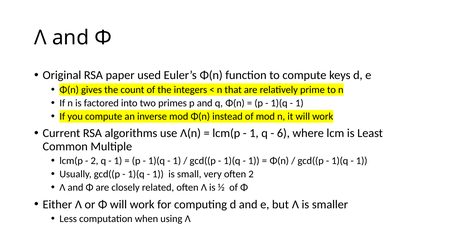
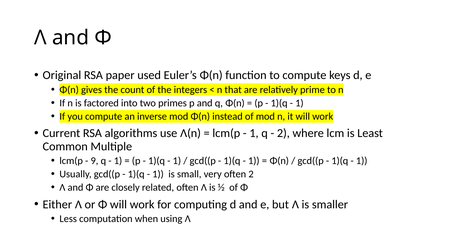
6: 6 -> 2 (283, 134)
2: 2 -> 9 (94, 161)
